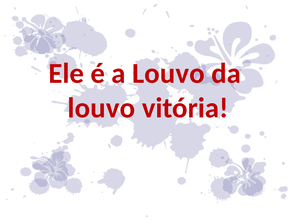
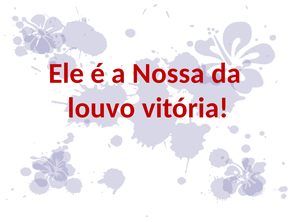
a Louvo: Louvo -> Nossa (168, 73)
